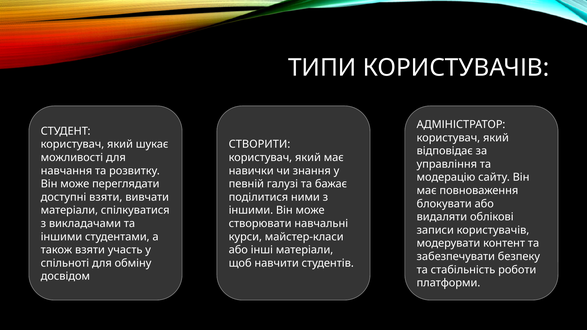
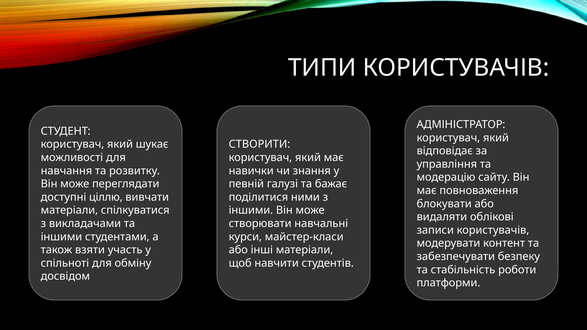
доступні взяти: взяти -> ціллю (106, 197)
